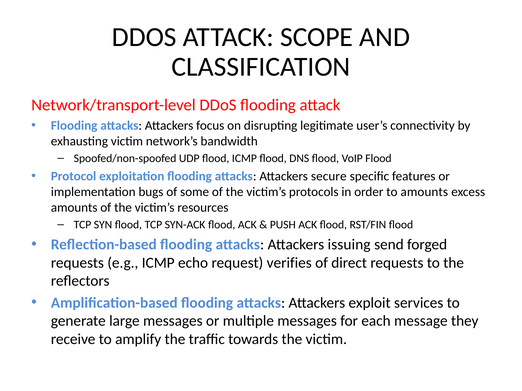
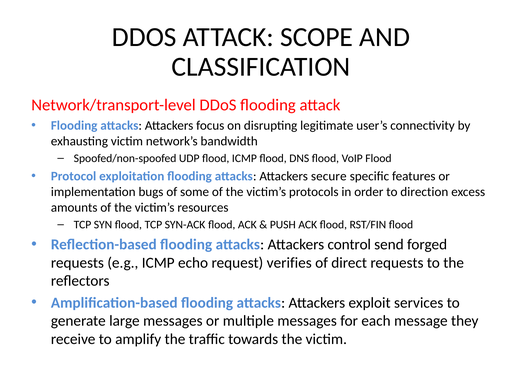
to amounts: amounts -> direction (424, 192)
issuing: issuing -> control (349, 245)
